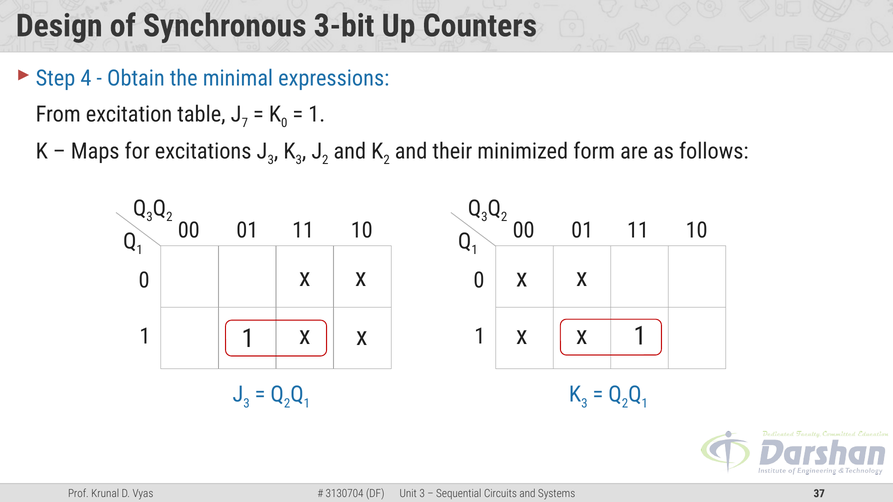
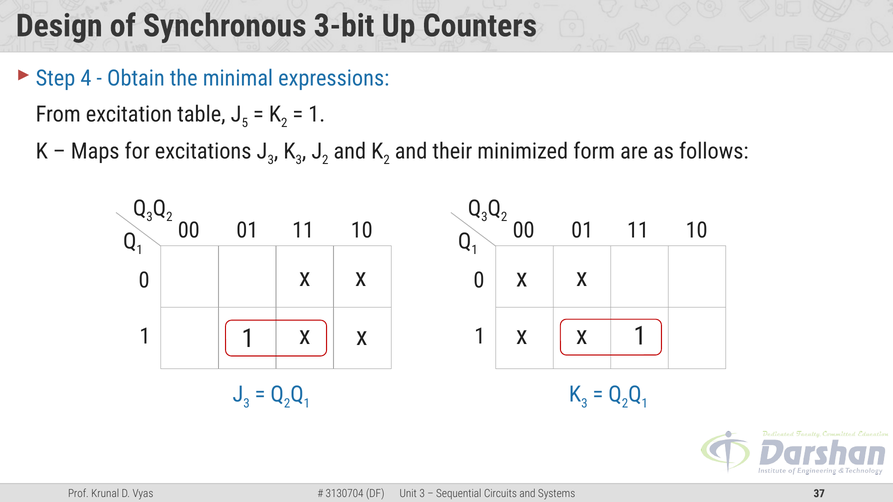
7: 7 -> 5 (245, 123)
0: 0 -> 2 (284, 123)
